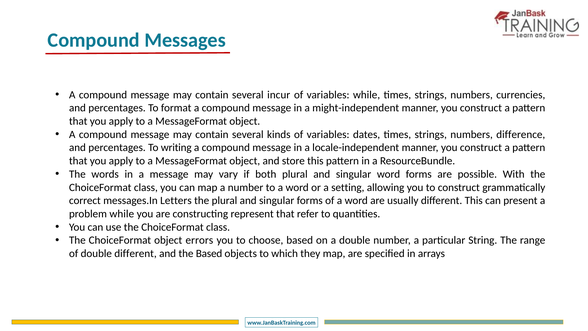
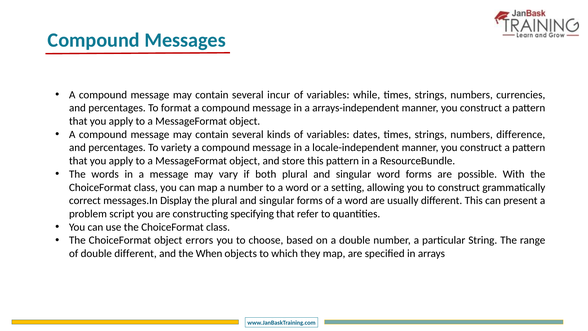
might-independent: might-independent -> arrays-independent (356, 108)
writing: writing -> variety (176, 148)
Letters: Letters -> Display (176, 200)
problem while: while -> script (122, 214)
represent: represent -> specifying (252, 214)
the Based: Based -> When (209, 253)
